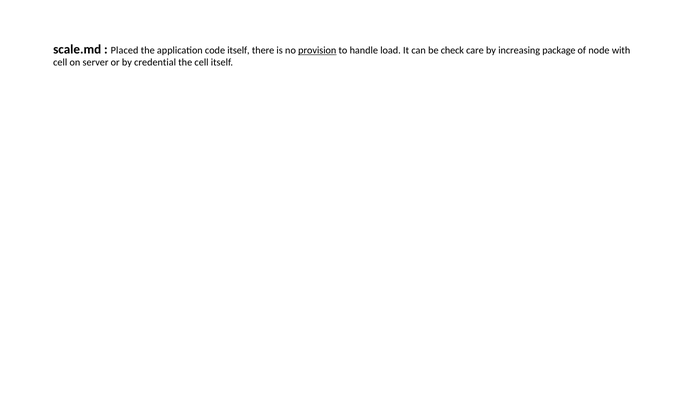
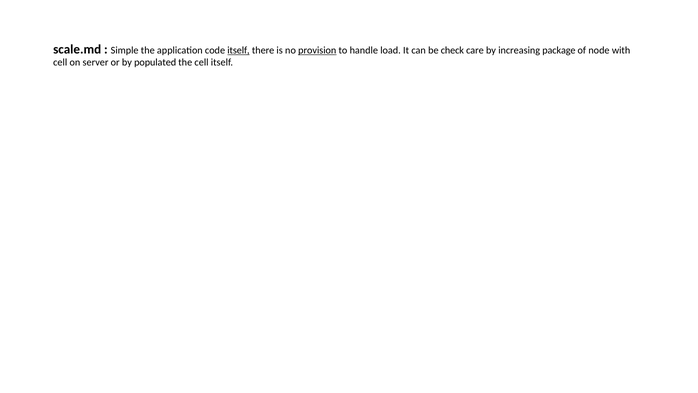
Placed: Placed -> Simple (125, 50)
itself underline: none -> present (238, 50)
credential: credential -> populated (155, 62)
